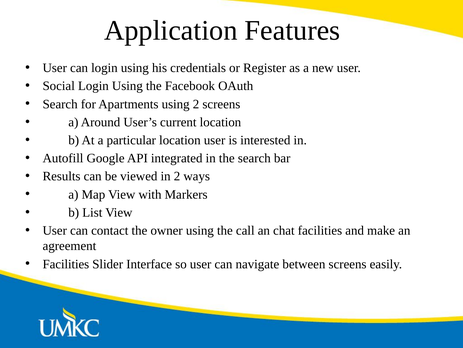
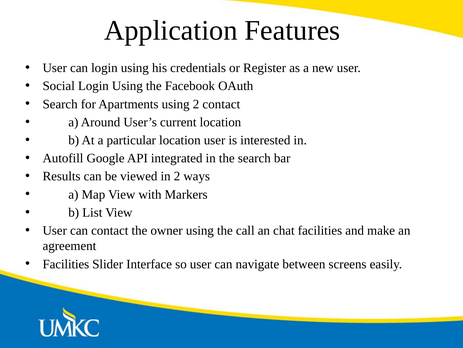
2 screens: screens -> contact (221, 104)
